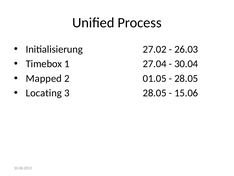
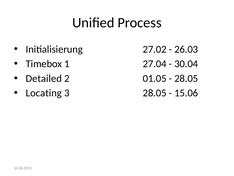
Mapped: Mapped -> Detailed (44, 78)
